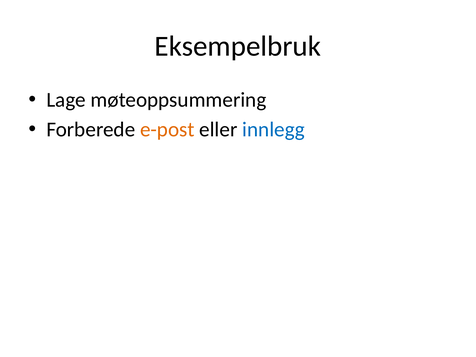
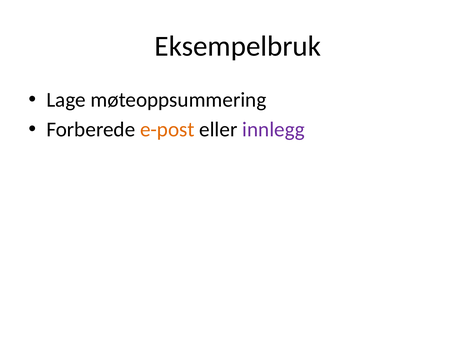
innlegg colour: blue -> purple (273, 129)
